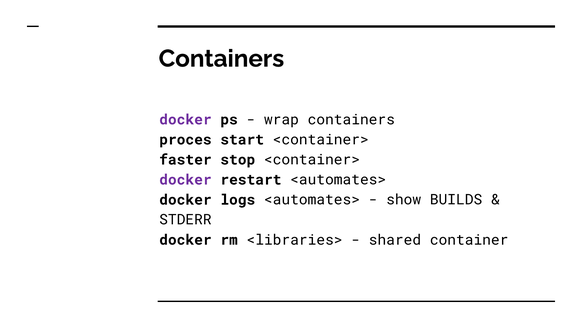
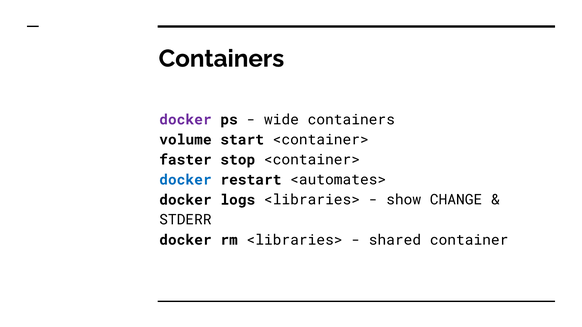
wrap: wrap -> wide (281, 120)
proces: proces -> volume (185, 140)
docker colour: purple -> blue (185, 180)
logs <automates>: <automates> -> <libraries> (312, 200)
BUILDS: BUILDS -> CHANGE (456, 200)
